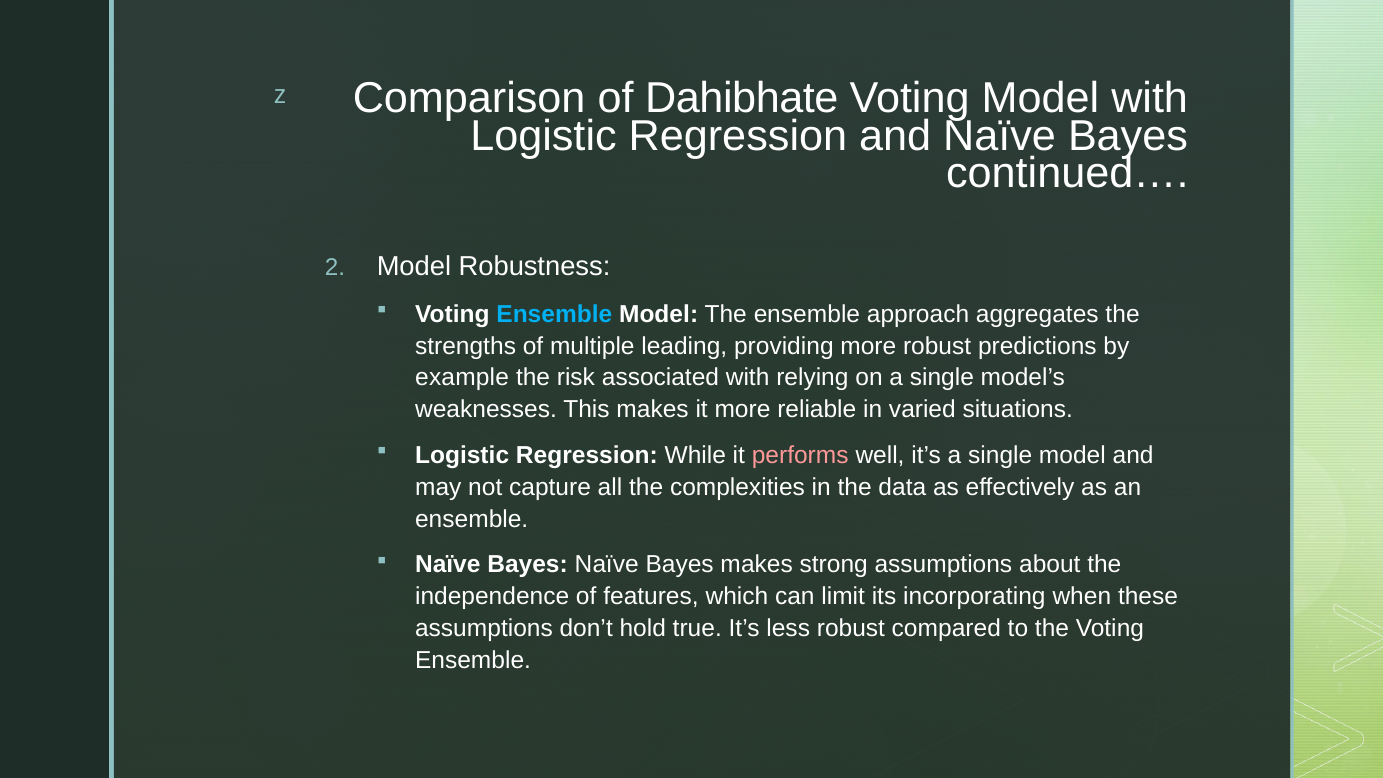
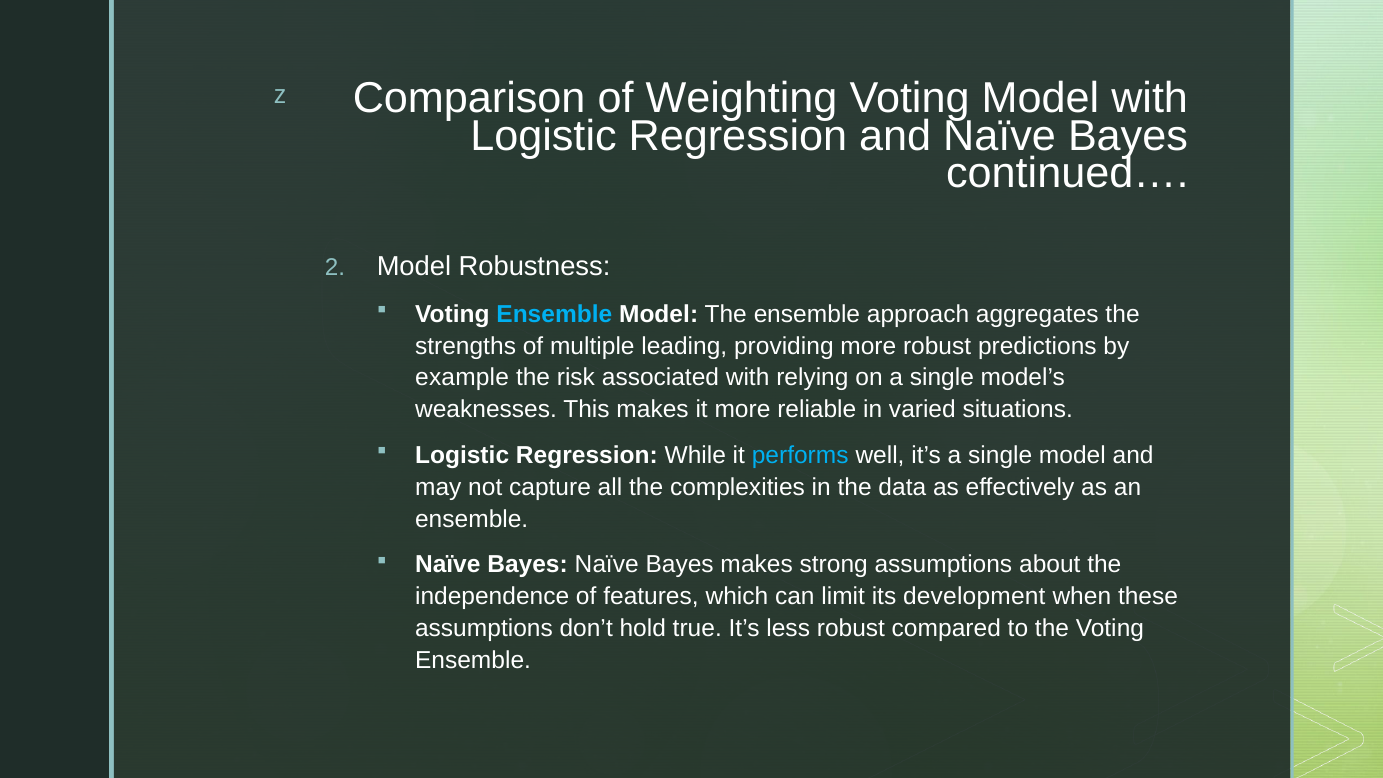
Dahibhate: Dahibhate -> Weighting (742, 98)
performs colour: pink -> light blue (800, 455)
incorporating: incorporating -> development (974, 597)
